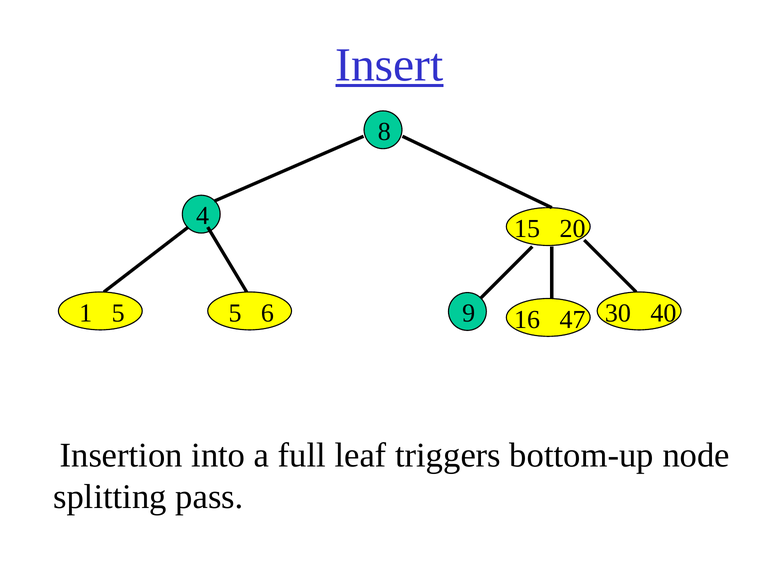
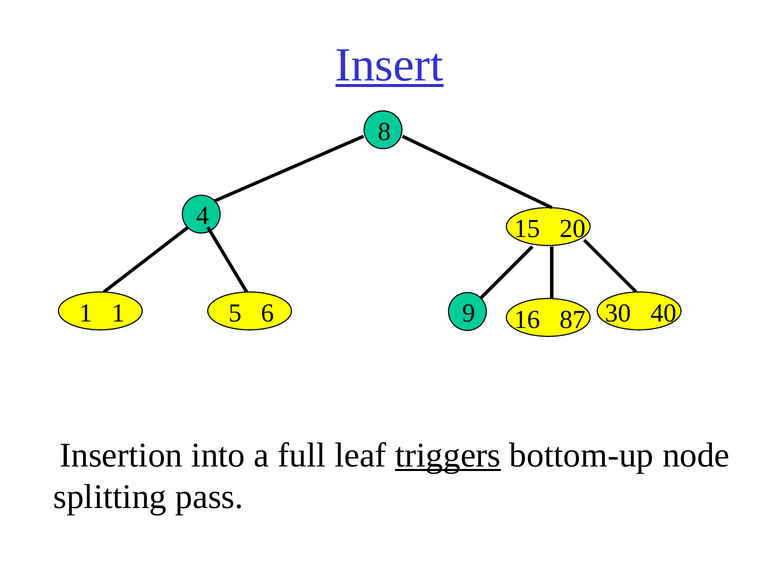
1 5: 5 -> 1 (118, 313)
47: 47 -> 87 (573, 320)
triggers underline: none -> present (448, 456)
